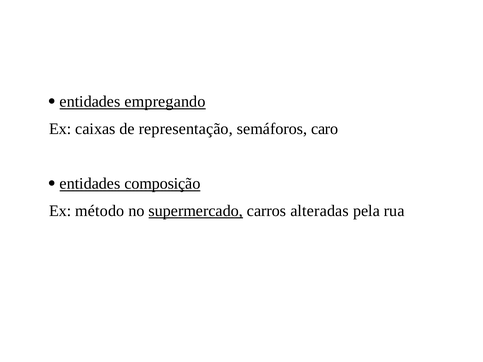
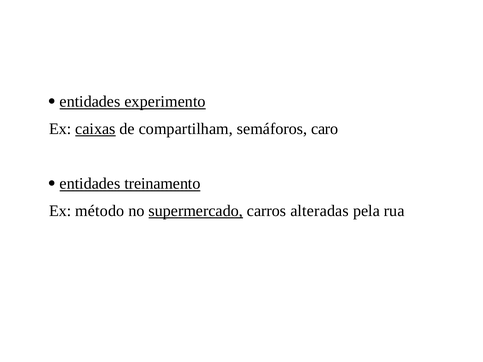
empregando: empregando -> experimento (165, 102)
caixas underline: none -> present (95, 129)
representação: representação -> compartilham (186, 129)
composição: composição -> treinamento (162, 184)
